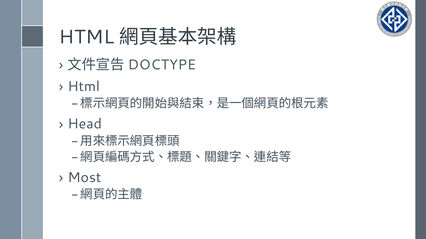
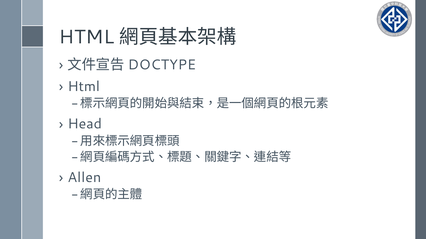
Most: Most -> Allen (84, 178)
